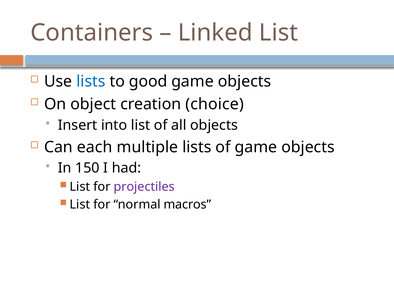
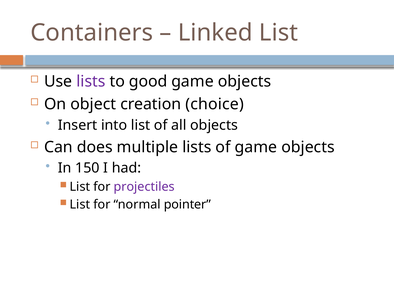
lists colour: blue -> purple (91, 82)
each: each -> does (95, 147)
macros: macros -> pointer (187, 205)
